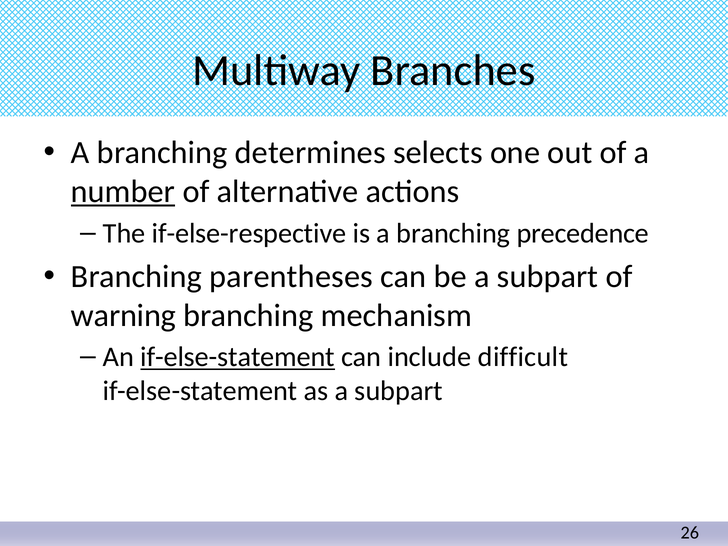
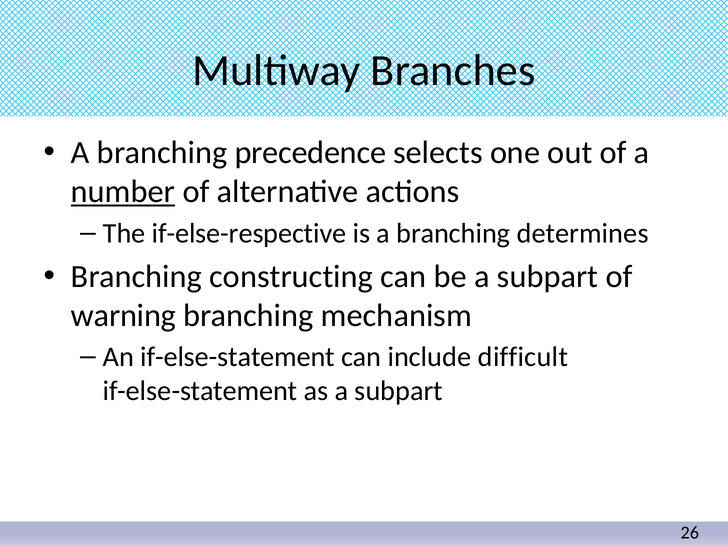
determines: determines -> precedence (310, 153)
precedence: precedence -> determines (583, 233)
parentheses: parentheses -> constructing (291, 277)
if-else-statement underline: present -> none (238, 357)
